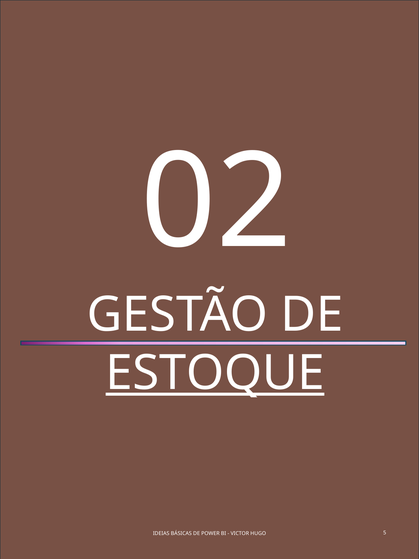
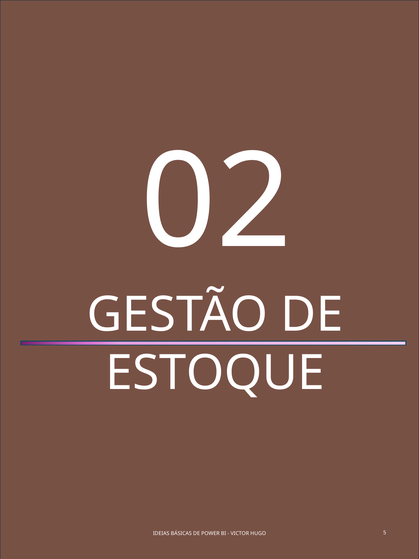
ESTOQUE underline: present -> none (215, 373)
